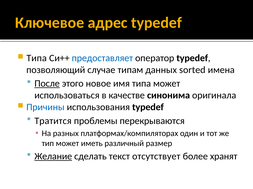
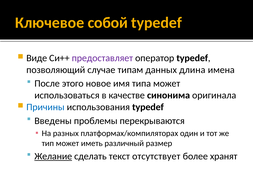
адрес: адрес -> собой (108, 23)
Типа: Типа -> Виде (37, 58)
предоставляет colour: blue -> purple (102, 58)
sorted: sorted -> длина (192, 70)
После underline: present -> none (47, 84)
Тратится: Тратится -> Введены (53, 121)
